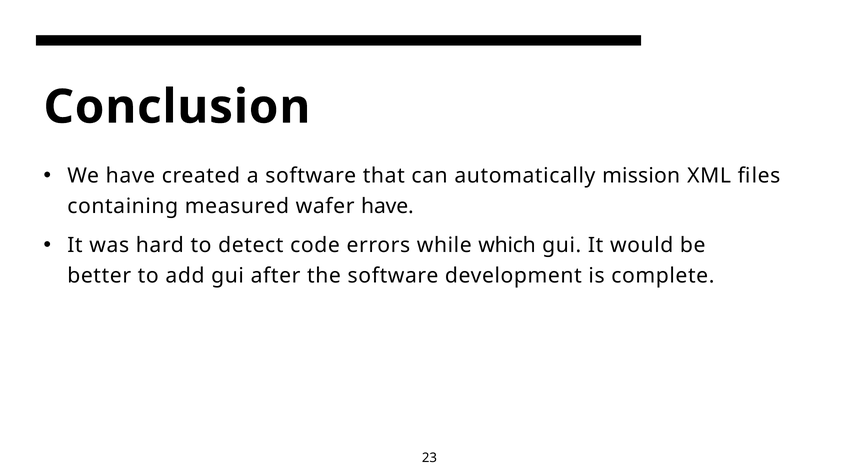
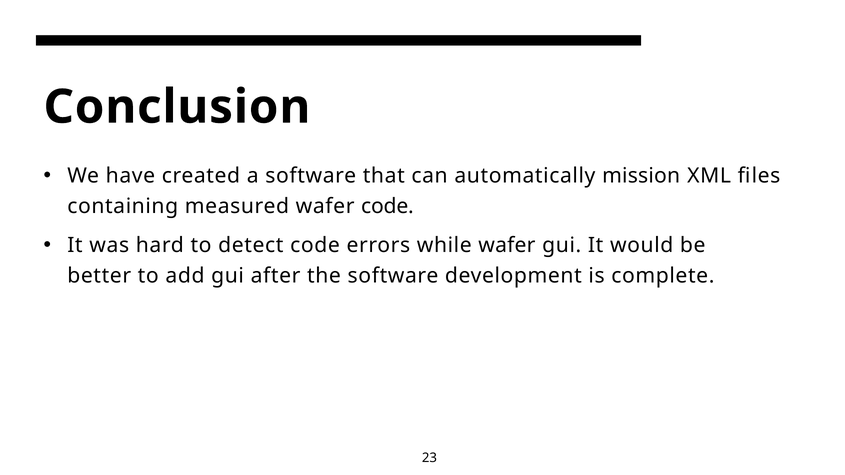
wafer have: have -> code (387, 206)
while which: which -> wafer (507, 246)
